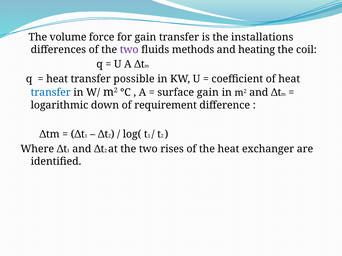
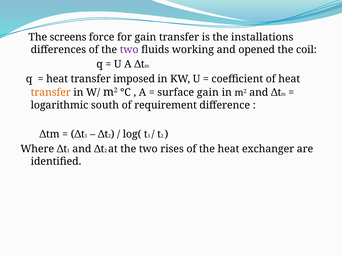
volume: volume -> screens (68, 37)
methods: methods -> working (193, 50)
heating: heating -> opened (257, 50)
possible: possible -> imposed (134, 79)
transfer colour: blue -> orange (51, 93)
down: down -> south (105, 105)
